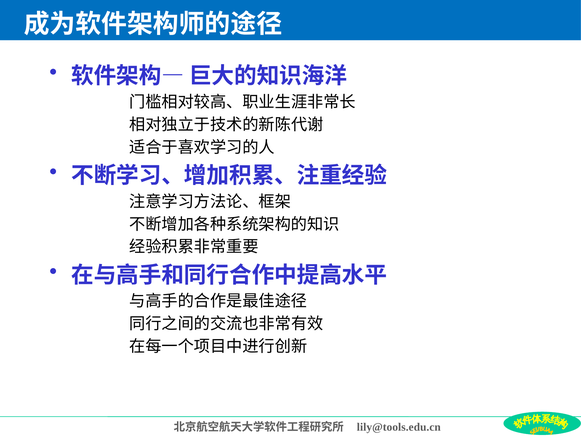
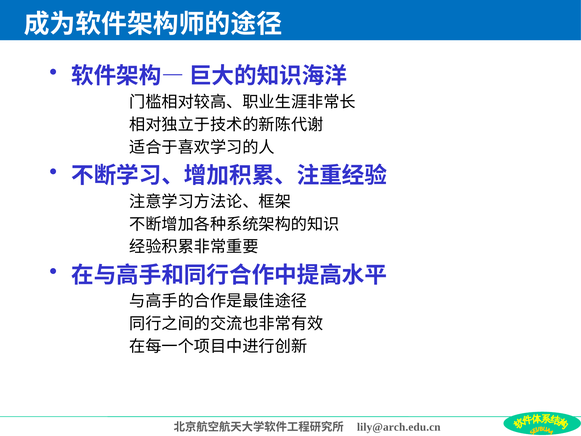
lily@tools.edu.cn: lily@tools.edu.cn -> lily@arch.edu.cn (399, 427)
